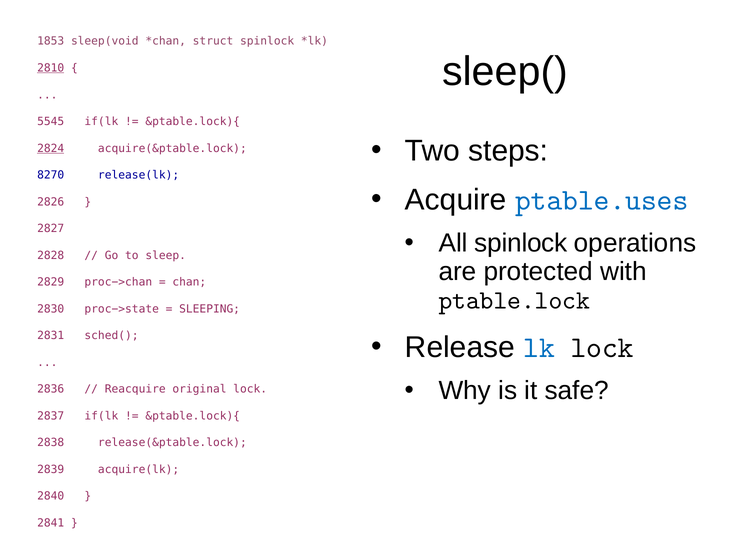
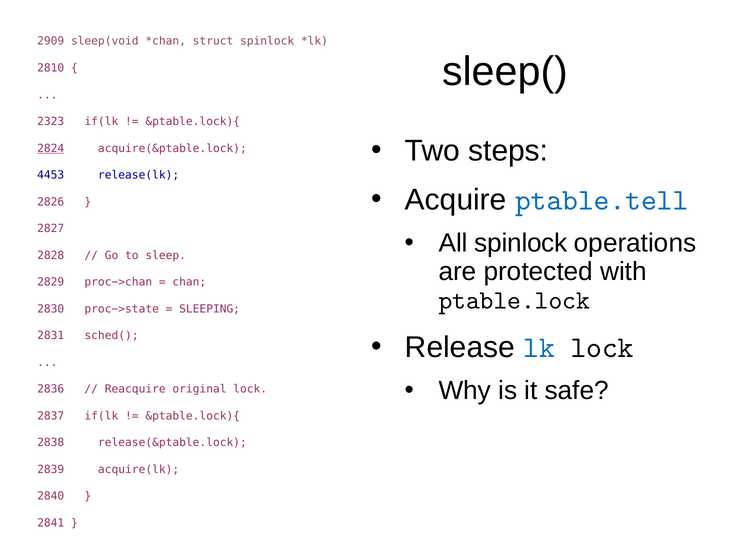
1853: 1853 -> 2909 (51, 41)
2810 underline: present -> none (51, 68)
5545: 5545 -> 2323 (51, 122)
8270: 8270 -> 4453 (51, 175)
ptable.uses: ptable.uses -> ptable.tell (602, 200)
